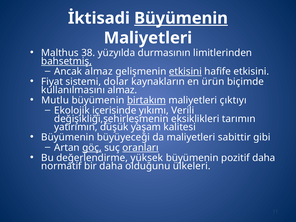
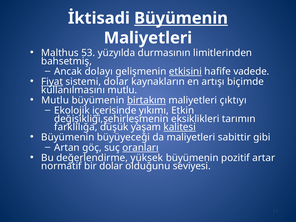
38: 38 -> 53 (88, 53)
bahsetmiş underline: present -> none (67, 61)
Ancak almaz: almaz -> dolayı (99, 71)
hafife etkisini: etkisini -> vadede (251, 71)
Fiyat underline: none -> present (52, 82)
ürün: ürün -> artışı (213, 82)
kullanılmasını almaz: almaz -> mutlu (122, 90)
Verili: Verili -> Etkin (183, 110)
yatırımın: yatırımın -> farklılığa (76, 127)
kalitesi underline: none -> present (180, 127)
göç underline: present -> none (92, 148)
pozitif daha: daha -> artar (264, 158)
bir daha: daha -> dolar (111, 166)
ülkeleri: ülkeleri -> seviyesi (192, 166)
